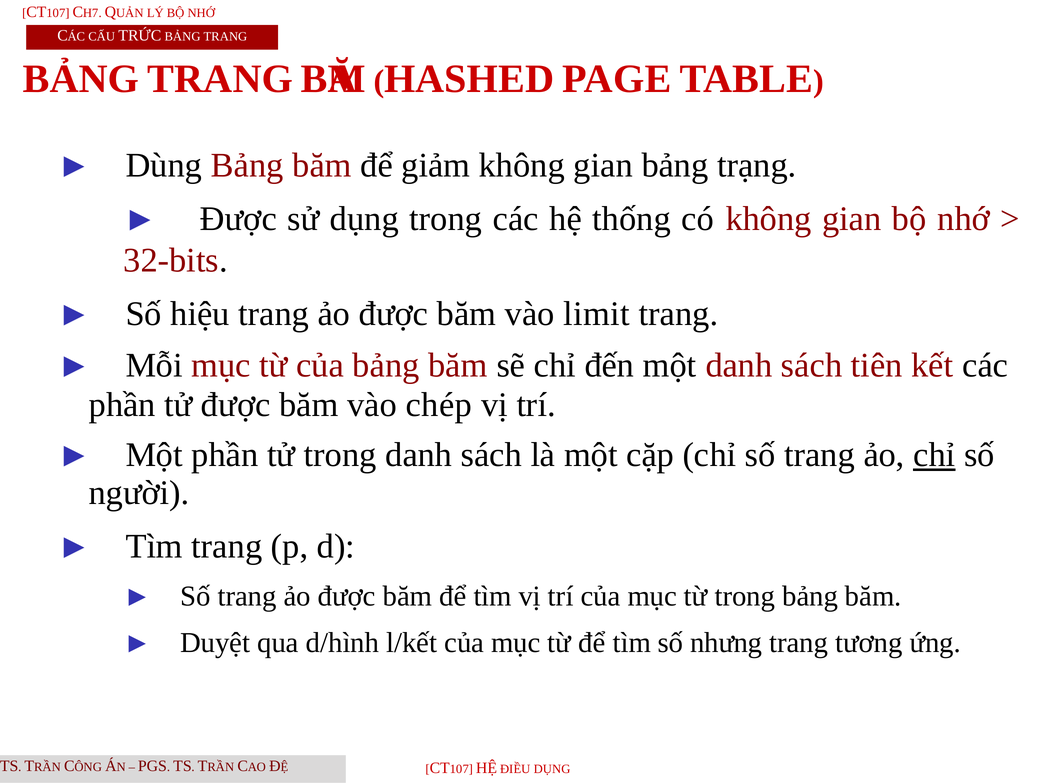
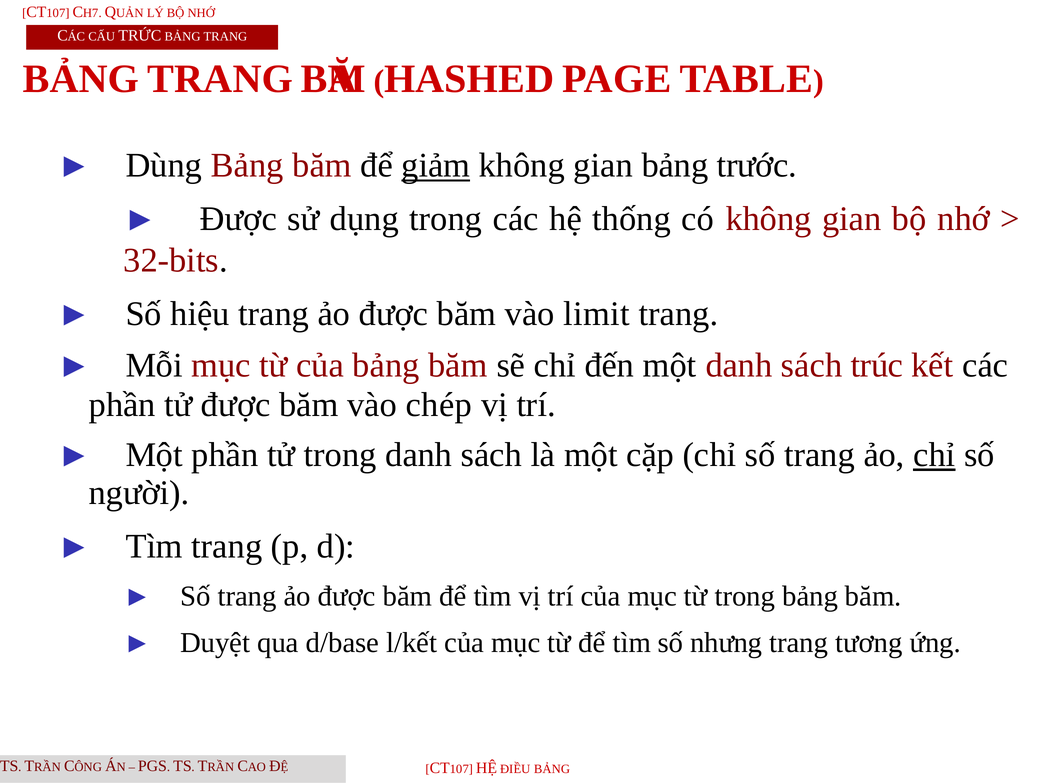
giảm underline: none -> present (436, 166)
trạng: trạng -> trước (757, 166)
tiên: tiên -> trúc (877, 365)
d/hình: d/hình -> d/base (343, 643)
ĐIỀU DỤNG: DỤNG -> BẢNG (552, 769)
